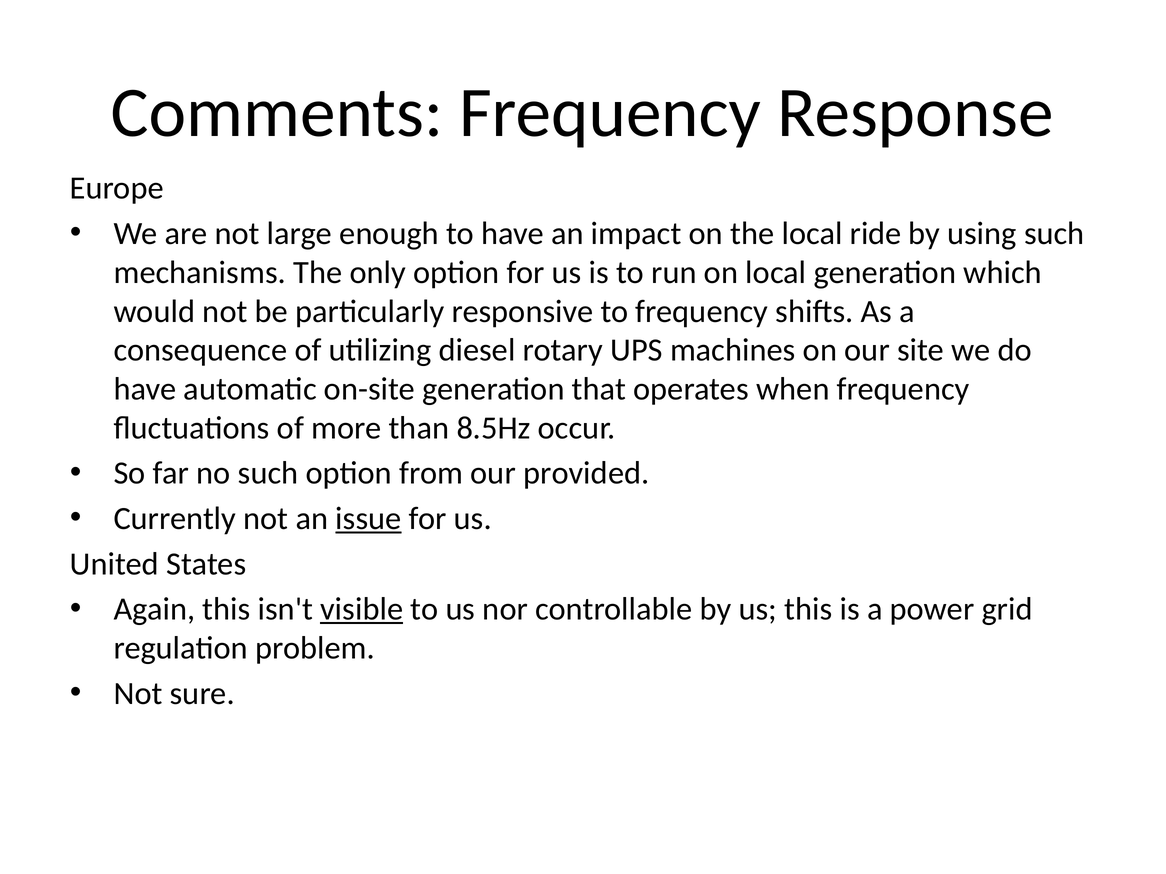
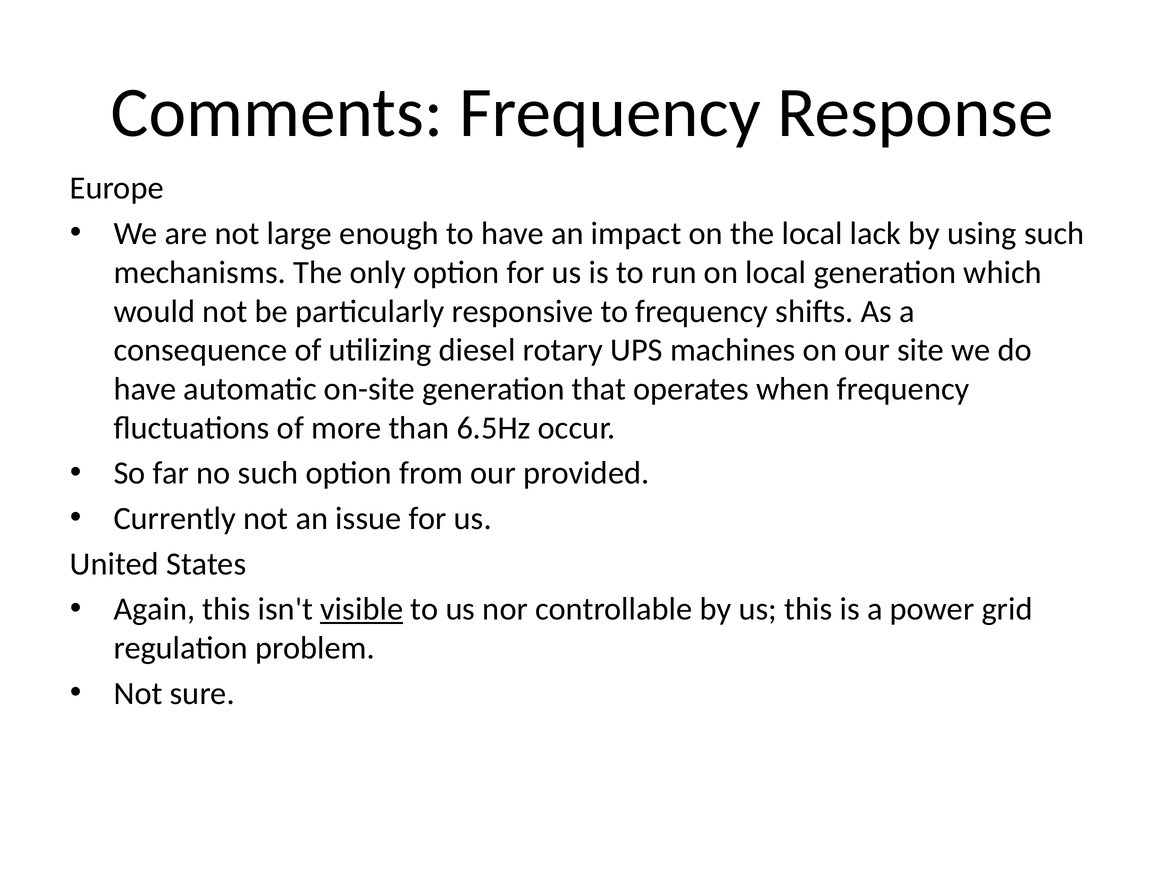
ride: ride -> lack (875, 234)
8.5Hz: 8.5Hz -> 6.5Hz (494, 428)
issue underline: present -> none (368, 519)
